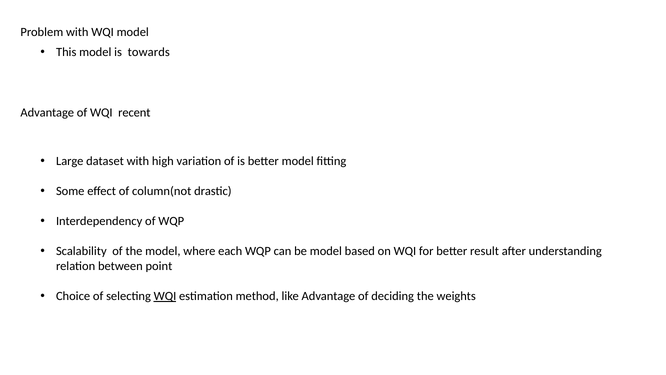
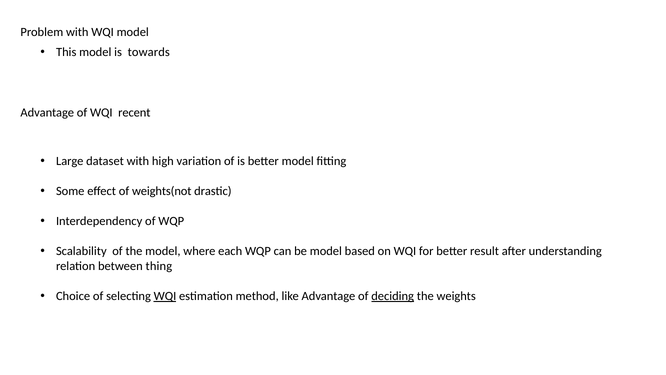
column(not: column(not -> weights(not (162, 191)
point: point -> thing (159, 266)
deciding underline: none -> present (393, 296)
